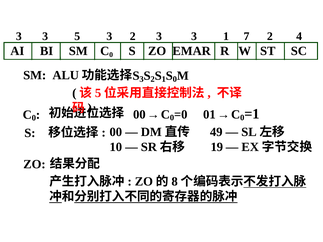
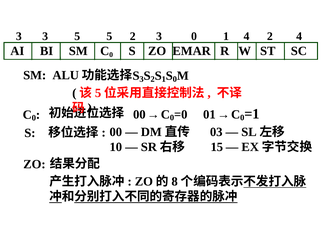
5 3: 3 -> 5 (109, 36)
2 3 3: 3 -> 0 (194, 36)
1 7: 7 -> 4 (247, 36)
49: 49 -> 03 (216, 132)
19: 19 -> 15 (217, 147)
